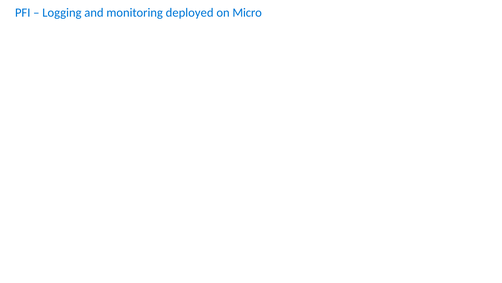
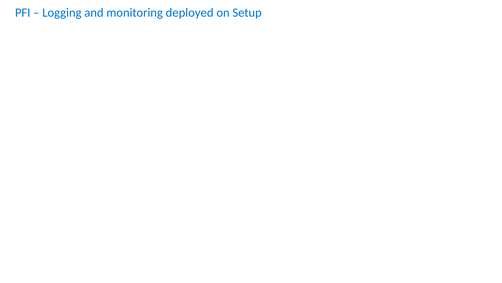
Micro: Micro -> Setup (247, 13)
